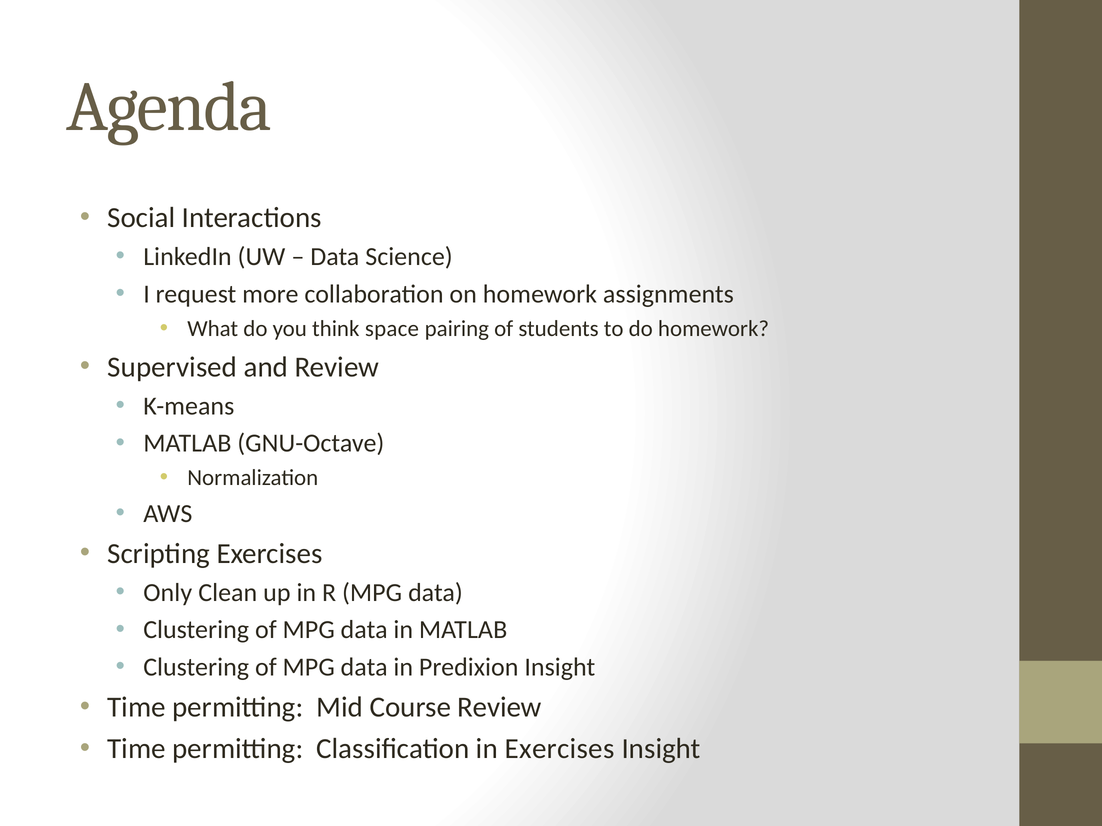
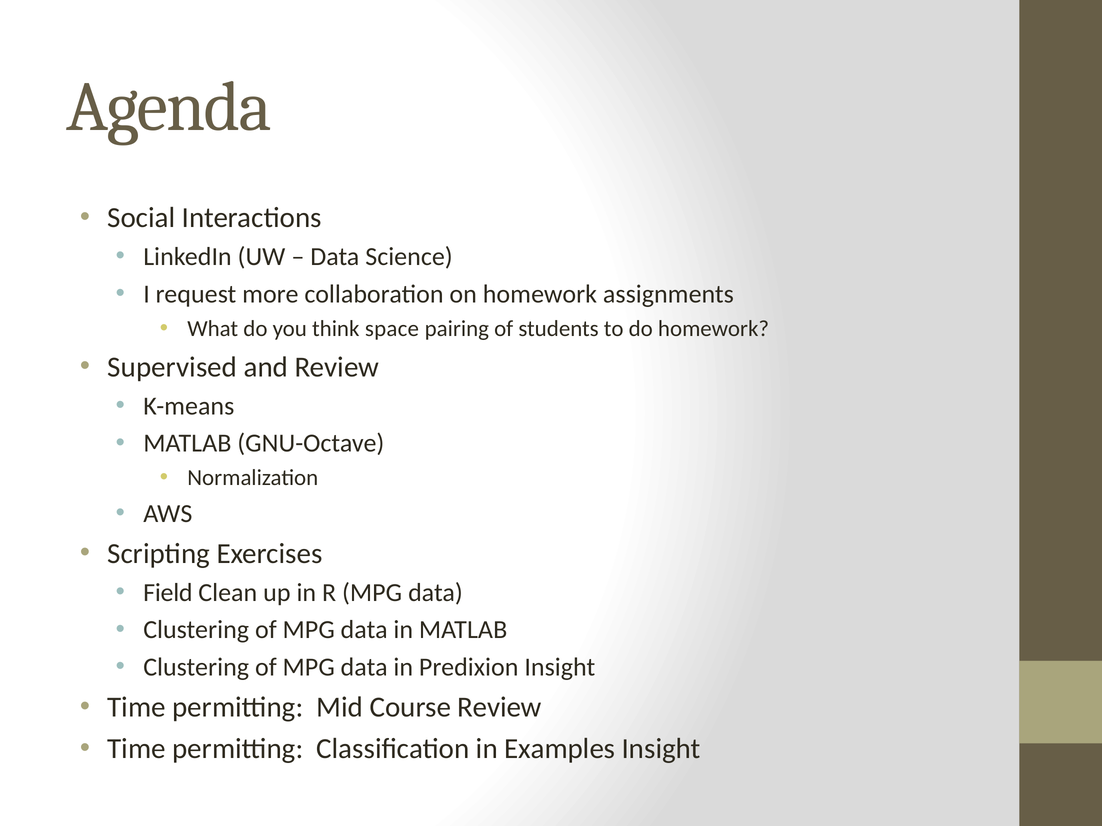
Only: Only -> Field (168, 593)
in Exercises: Exercises -> Examples (560, 749)
